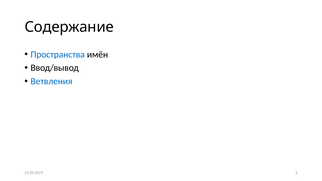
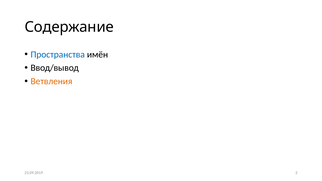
Ветвления colour: blue -> orange (51, 81)
